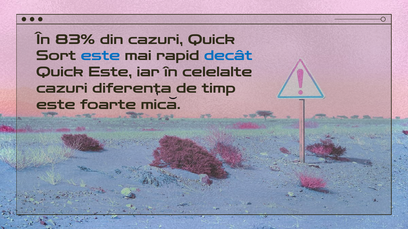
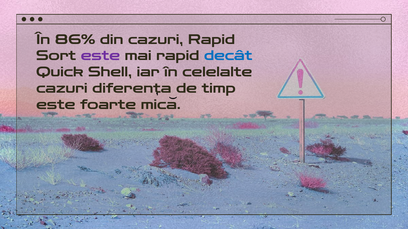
83%: 83% -> 86% (75, 40)
cazuri Quick: Quick -> Rapid (211, 40)
este colour: blue -> purple (100, 56)
Quick Este: Este -> Shell (110, 72)
